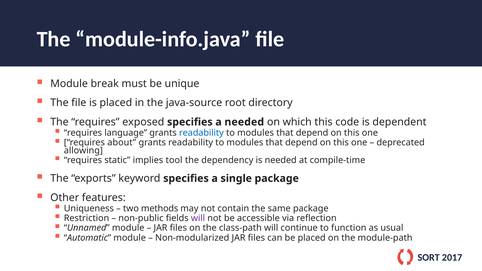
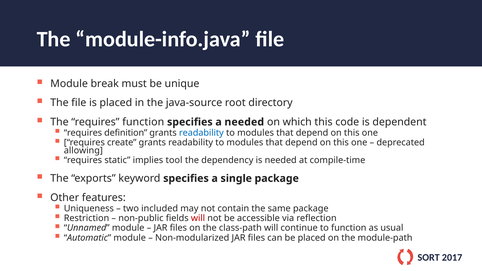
requires exposed: exposed -> function (143, 122)
language: language -> definition (126, 133)
about: about -> create (122, 143)
methods: methods -> included (160, 209)
will colour: purple -> red (198, 218)
